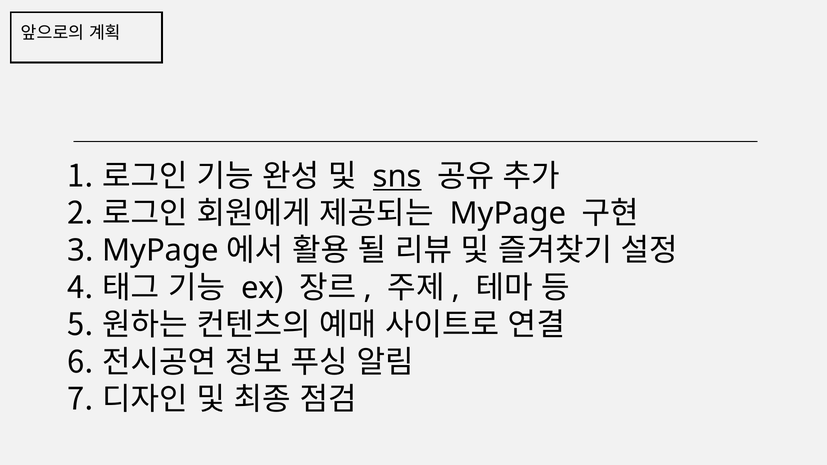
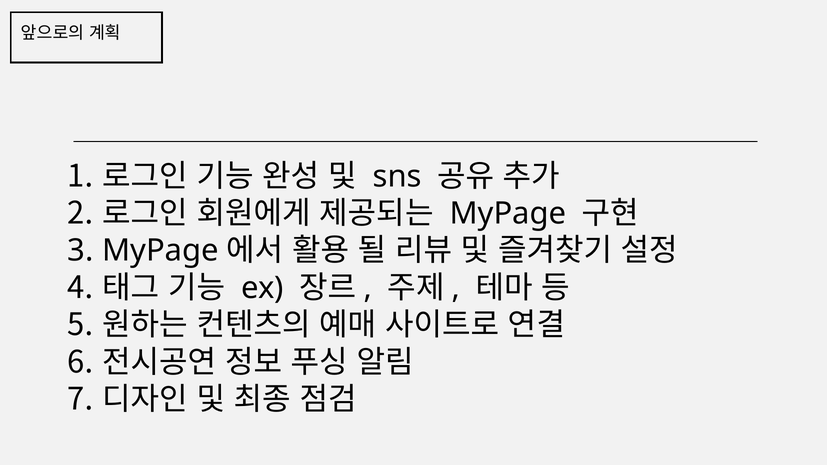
sns underline: present -> none (397, 176)
